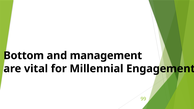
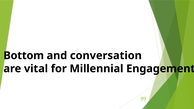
management: management -> conversation (106, 56)
